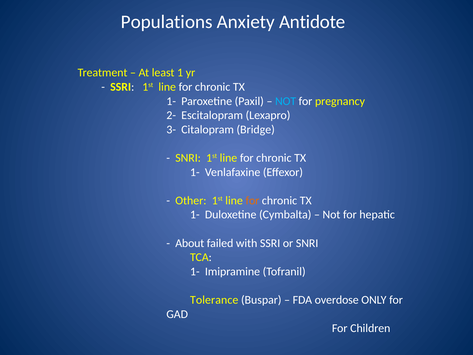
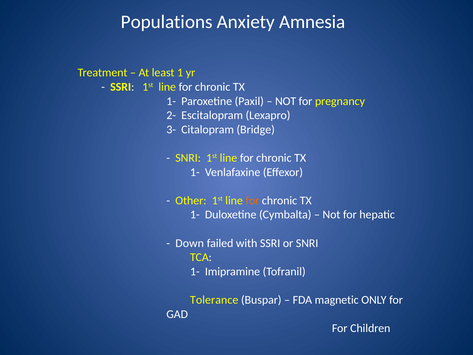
Antidote: Antidote -> Amnesia (312, 22)
NOT colour: light blue -> white (286, 101)
About: About -> Down (190, 243)
overdose: overdose -> magnetic (337, 300)
